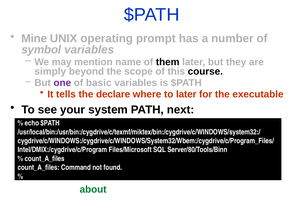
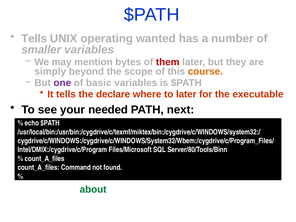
Mine: Mine -> Tells (34, 39)
prompt: prompt -> wanted (156, 39)
symbol: symbol -> smaller (41, 50)
name: name -> bytes (128, 62)
them colour: black -> red (168, 62)
course colour: black -> orange (205, 71)
system: system -> needed (108, 110)
